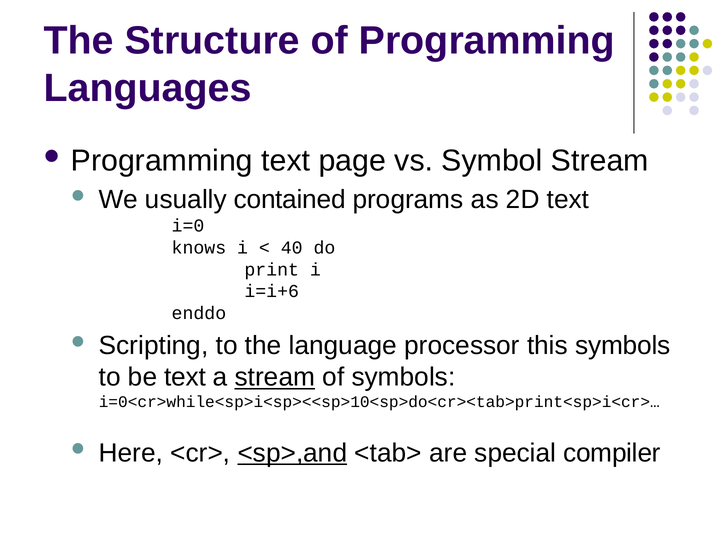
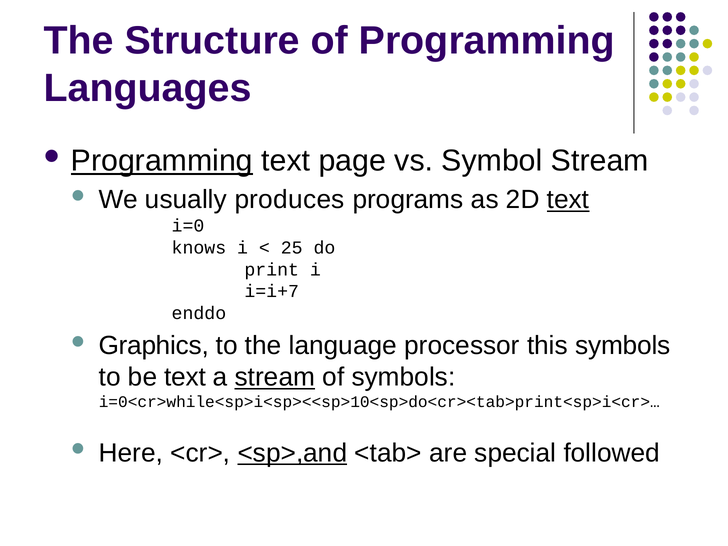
Programming underline: none -> present (162, 161)
contained: contained -> produces (290, 200)
text underline: none -> present (568, 200)
40: 40 -> 25 (292, 248)
i=i+6: i=i+6 -> i=i+7 (272, 291)
Scripting: Scripting -> Graphics (154, 346)
compiler: compiler -> followed (612, 453)
